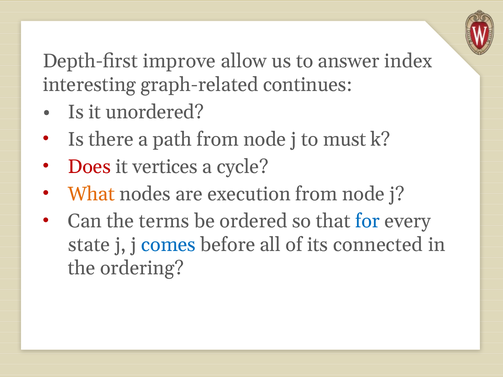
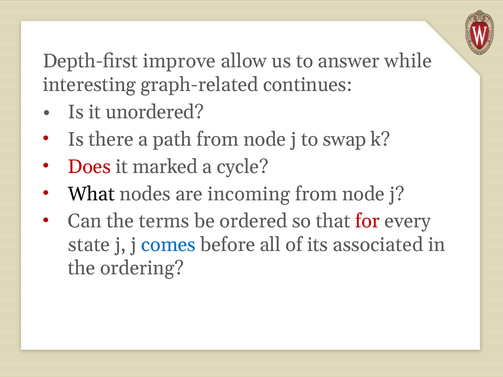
index: index -> while (408, 61)
must: must -> swap (345, 139)
vertices: vertices -> marked (165, 167)
What colour: orange -> black (91, 194)
execution: execution -> incoming (249, 194)
for colour: blue -> red (368, 221)
connected: connected -> associated (378, 245)
